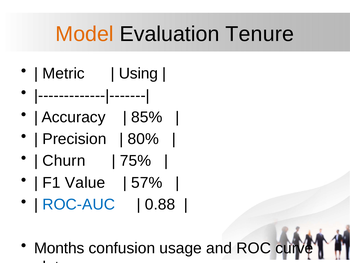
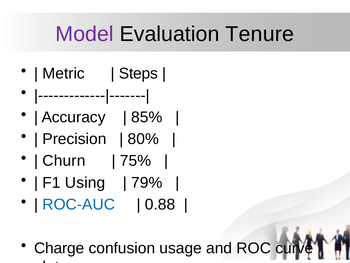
Model colour: orange -> purple (85, 34)
Using: Using -> Steps (138, 73)
Value: Value -> Using (85, 182)
57%: 57% -> 79% (147, 182)
Months: Months -> Charge (59, 248)
